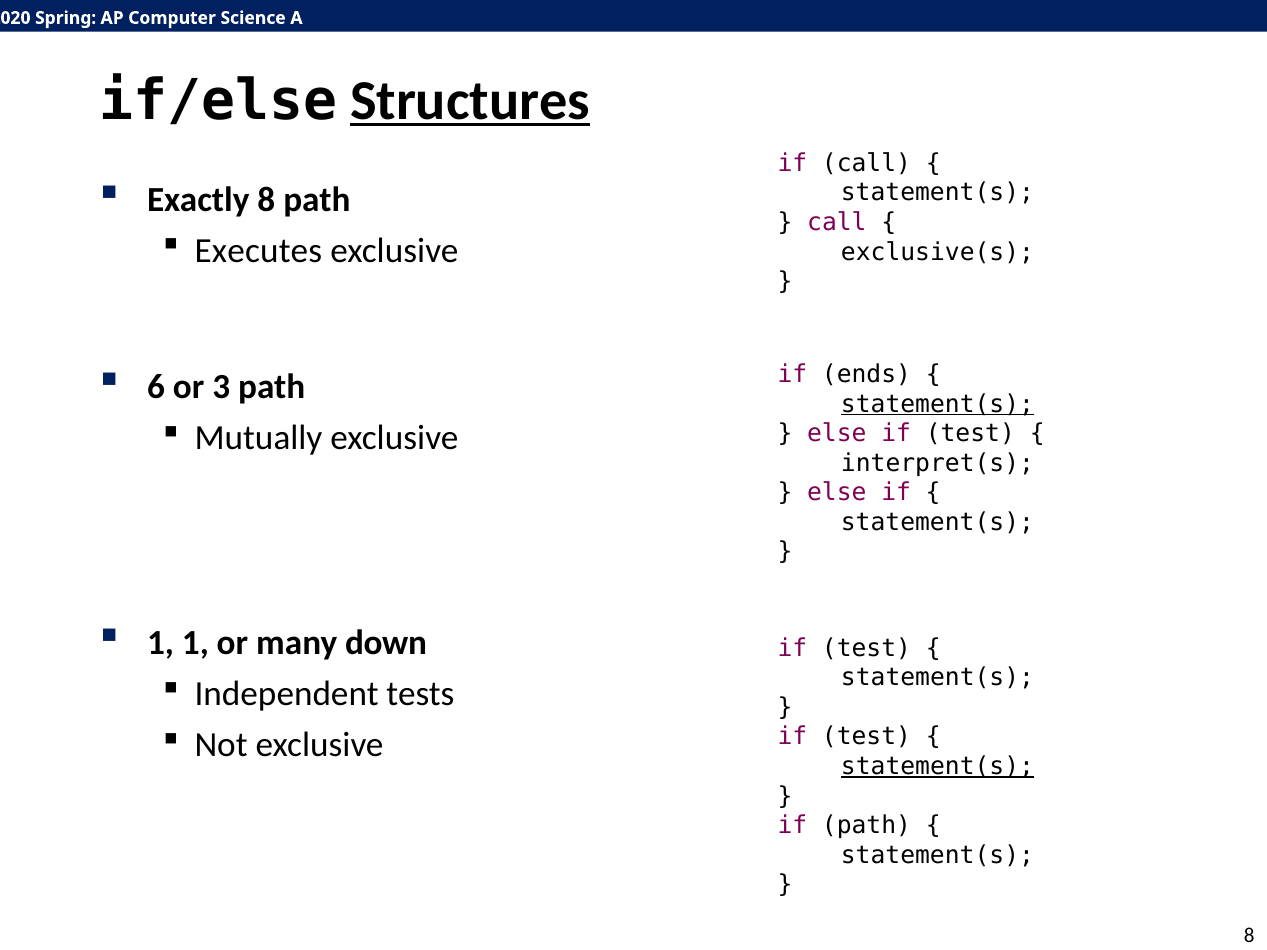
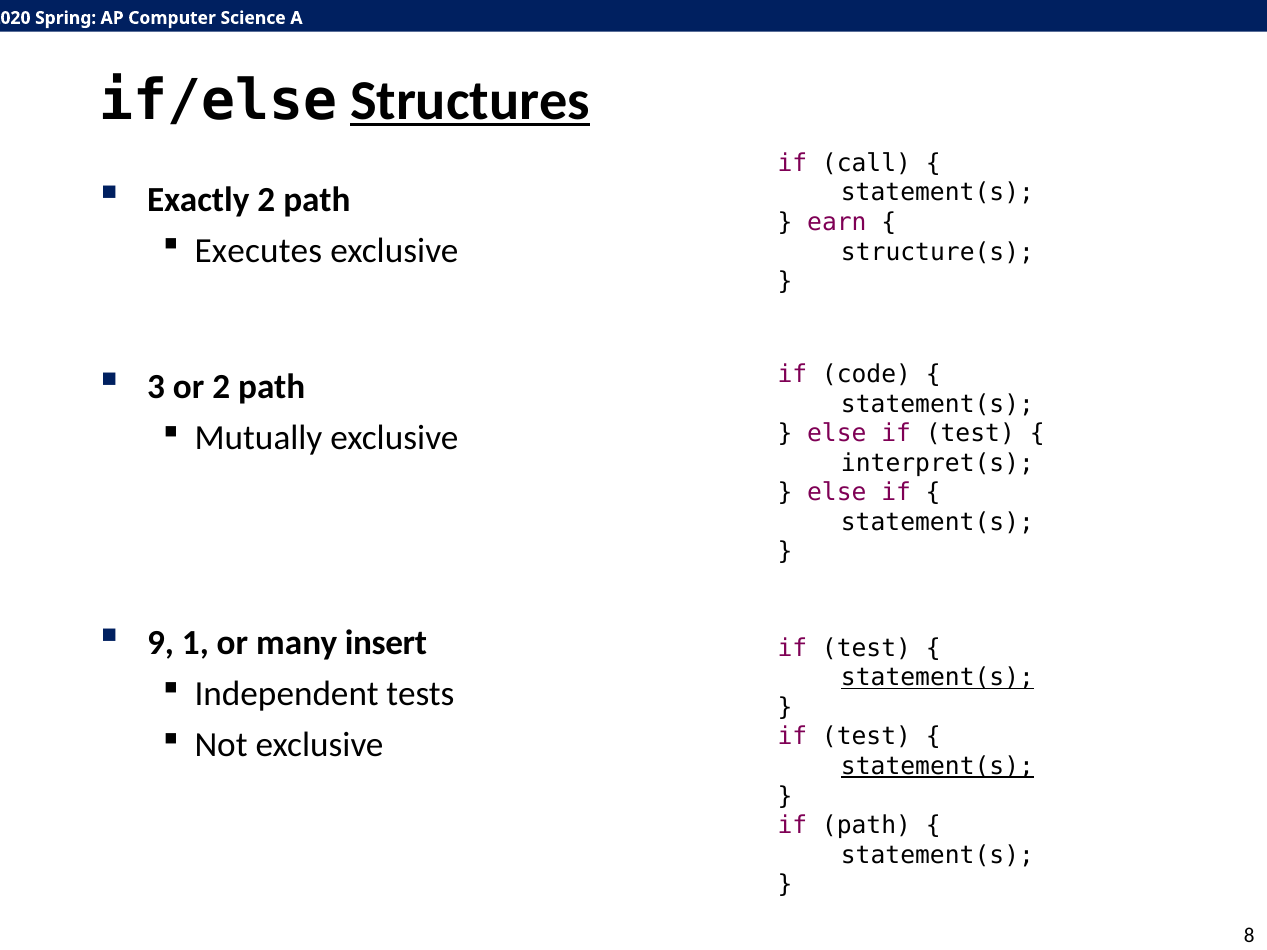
Exactly 8: 8 -> 2 (266, 200)
call: call -> earn (837, 222)
exclusive(s: exclusive(s -> structure(s (937, 252)
ends: ends -> code (866, 374)
6: 6 -> 3 (156, 387)
or 3: 3 -> 2 (221, 387)
statement(s underline: present -> none (937, 404)
1: 1 -> 9 (161, 643)
down: down -> insert (386, 643)
statement(s underline: none -> present (937, 678)
